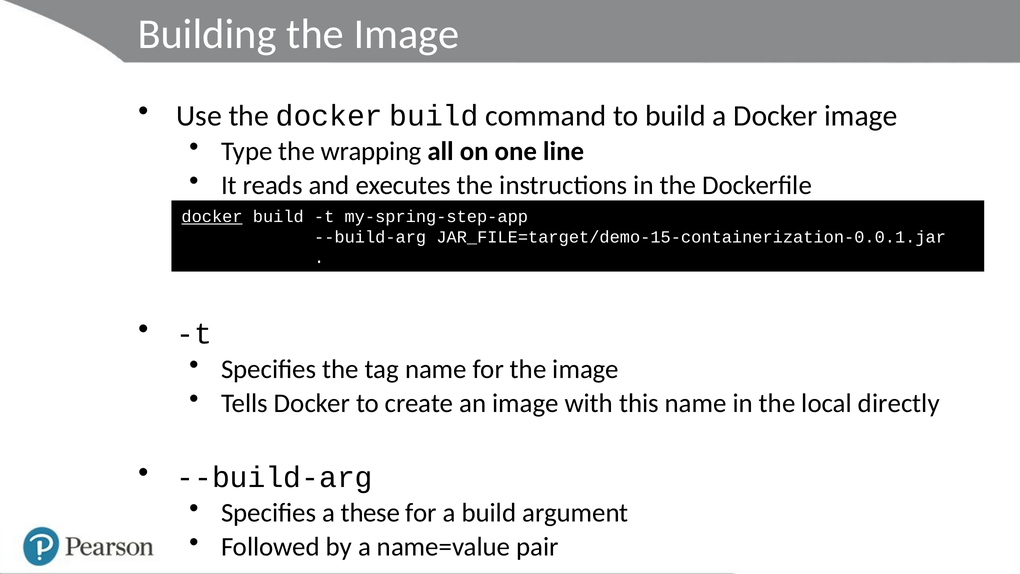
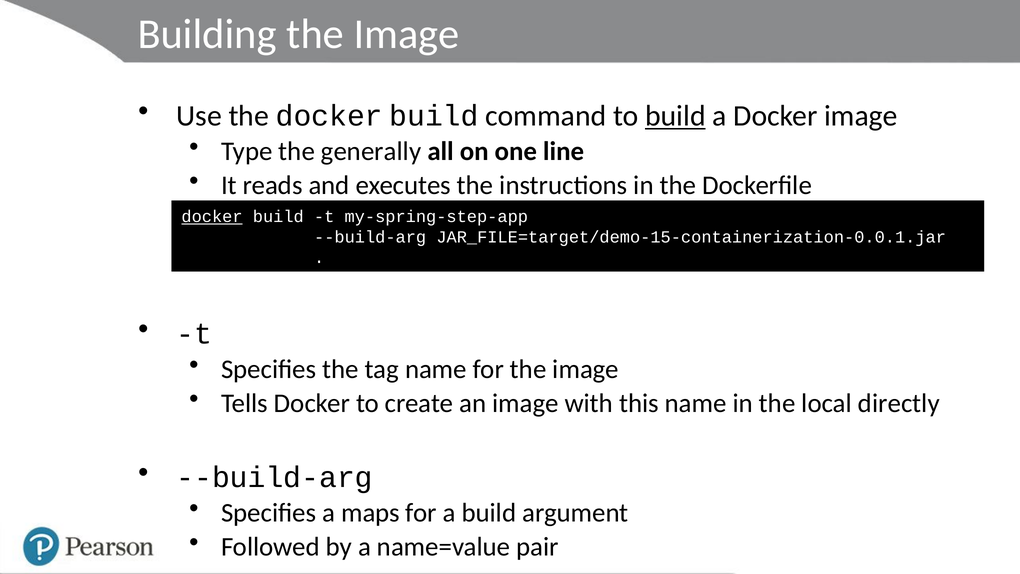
build underline: none -> present (675, 116)
wrapping: wrapping -> generally (371, 151)
these: these -> maps (370, 513)
